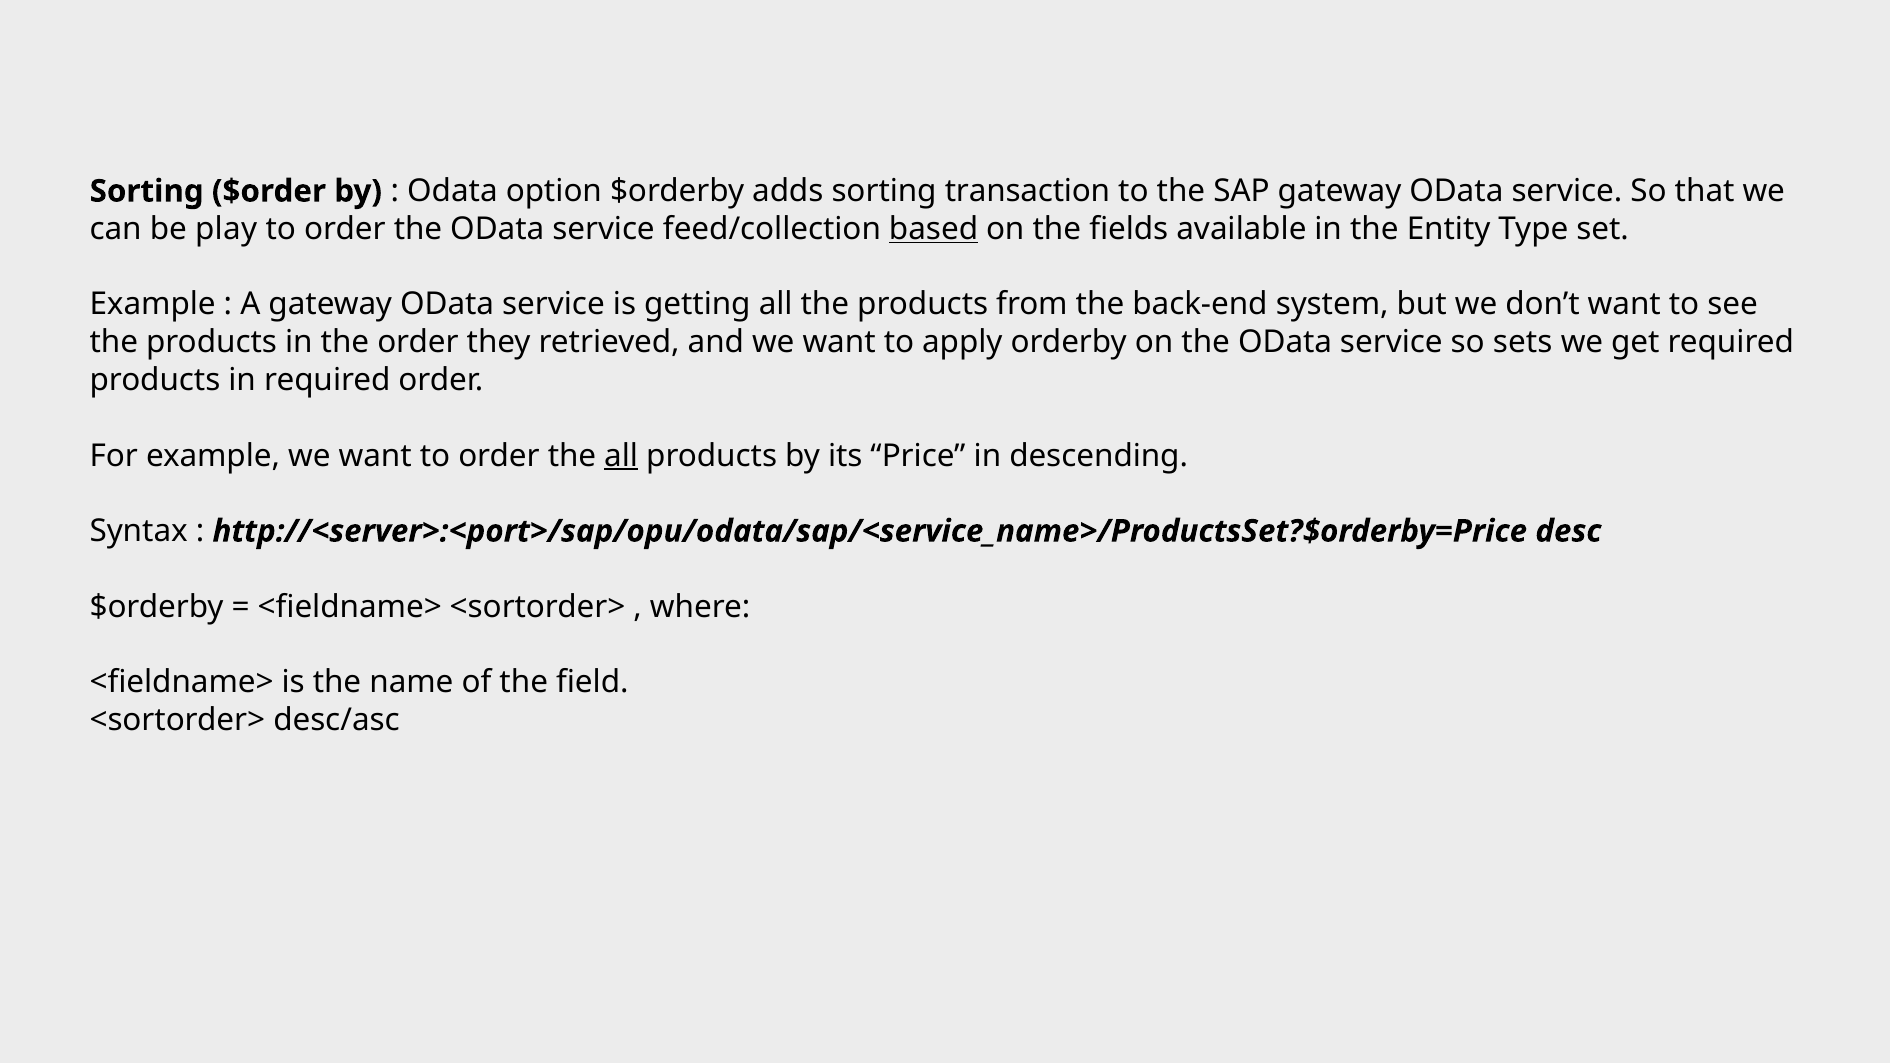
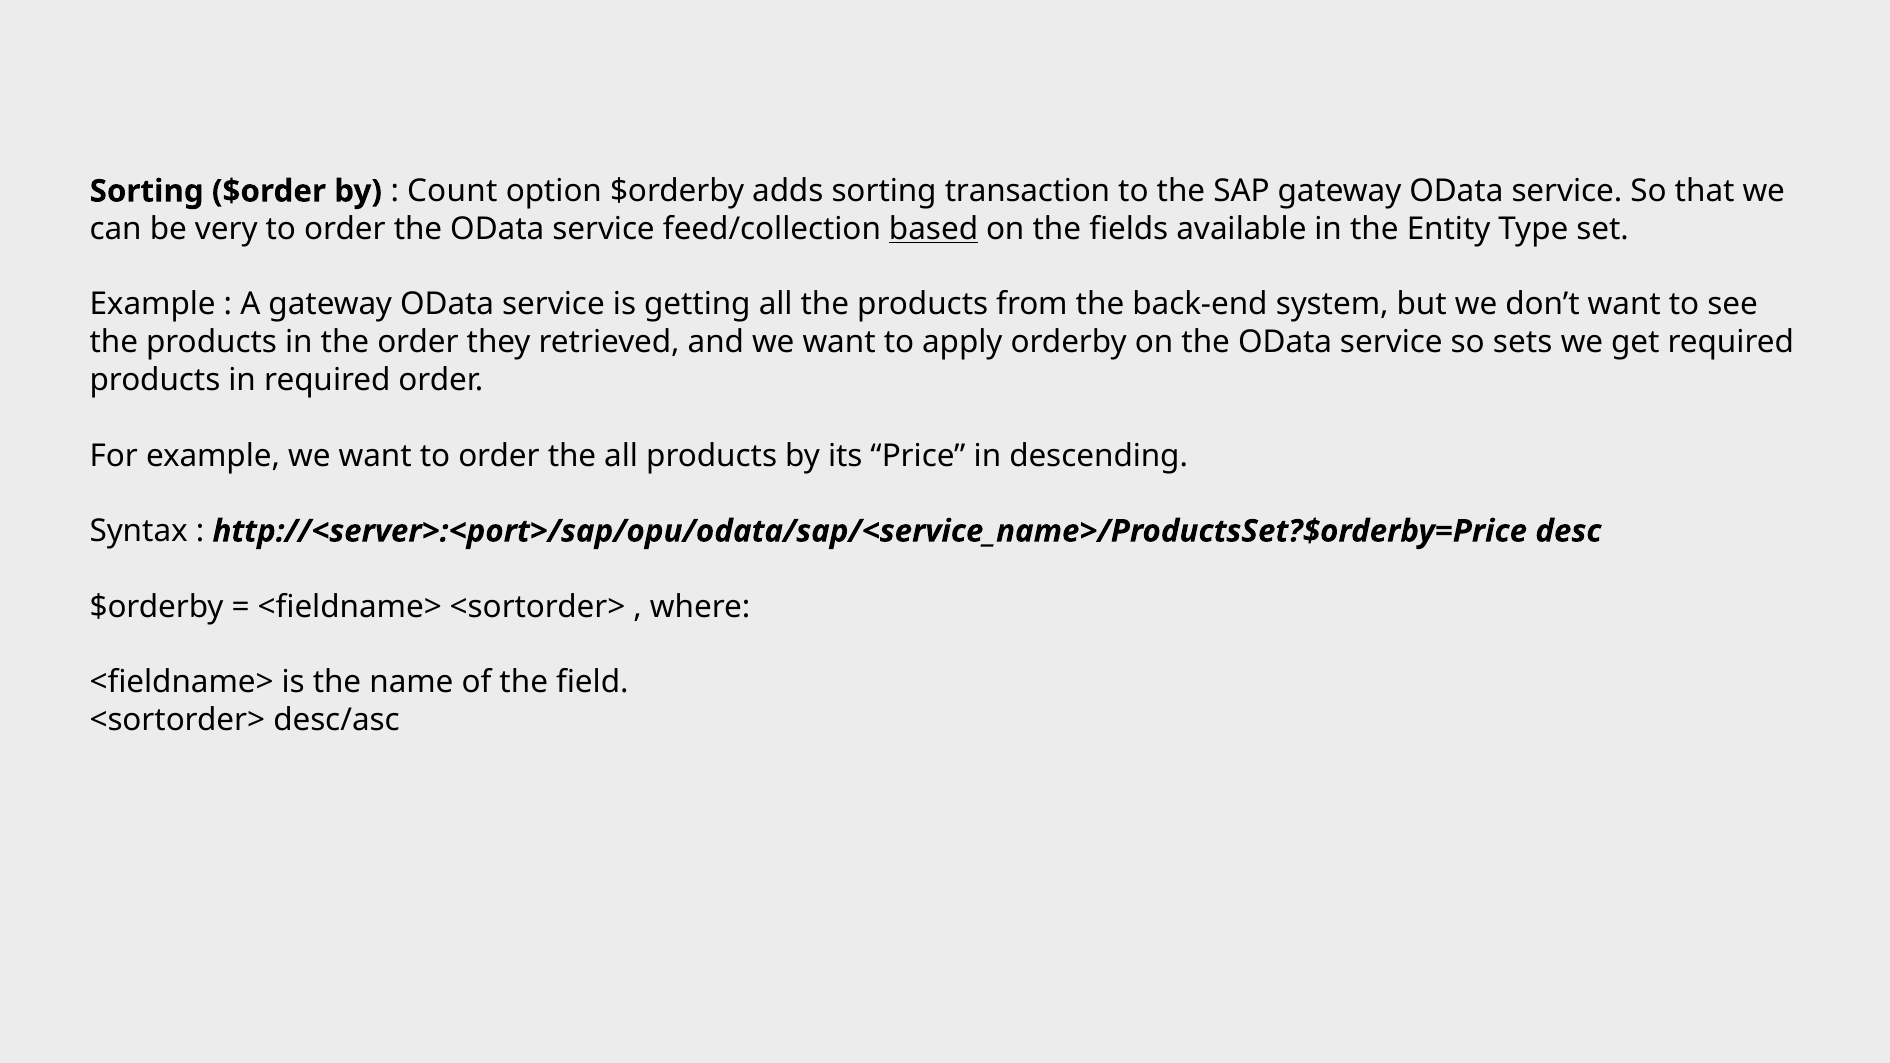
Odata: Odata -> Count (452, 191)
play: play -> very (226, 229)
all underline: present -> none (621, 456)
